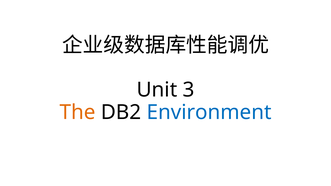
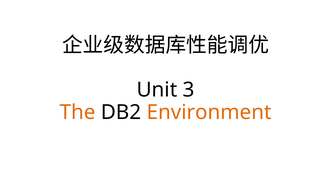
Environment colour: blue -> orange (209, 112)
